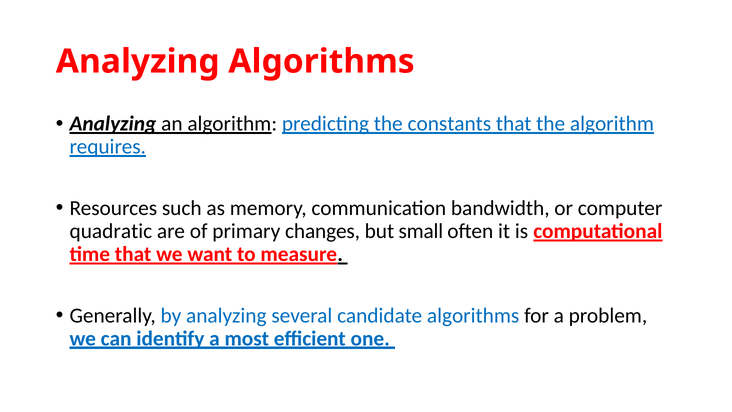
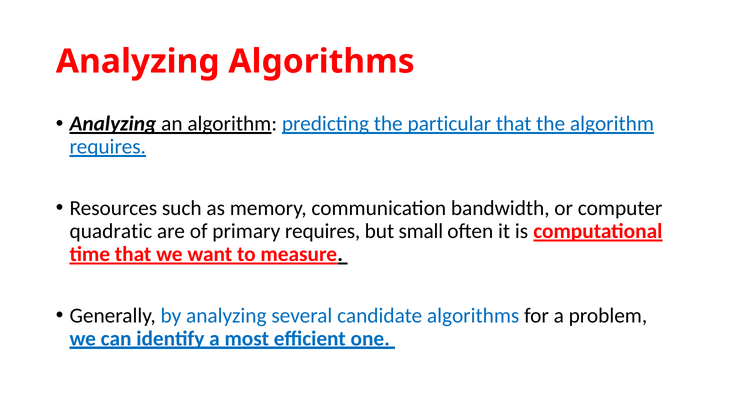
constants: constants -> particular (449, 124)
primary changes: changes -> requires (323, 231)
